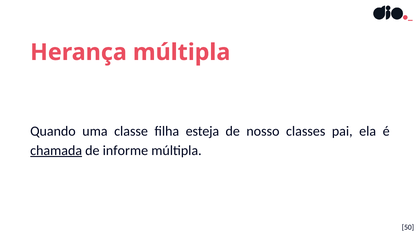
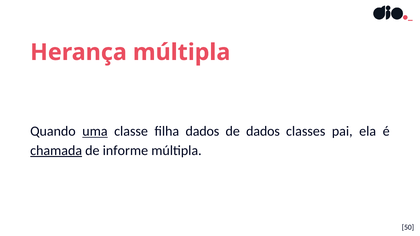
uma underline: none -> present (95, 131)
filha esteja: esteja -> dados (202, 131)
de nosso: nosso -> dados (263, 131)
